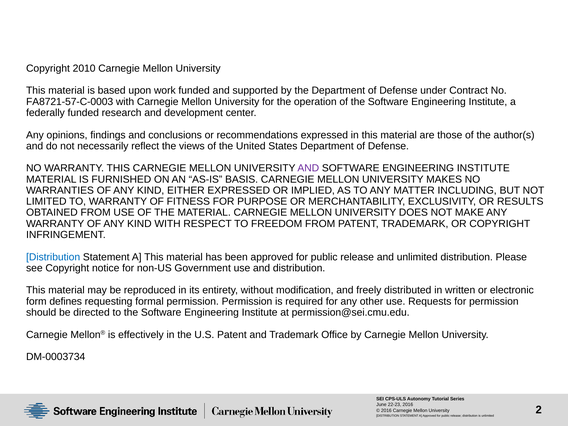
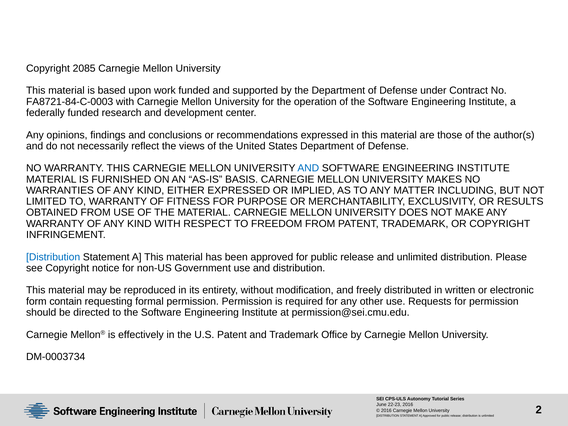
2010: 2010 -> 2085 (84, 68)
FA8721-57-C-0003: FA8721-57-C-0003 -> FA8721-84-C-0003 (70, 102)
AND colour: purple -> blue (308, 168)
defines: defines -> contain (66, 301)
